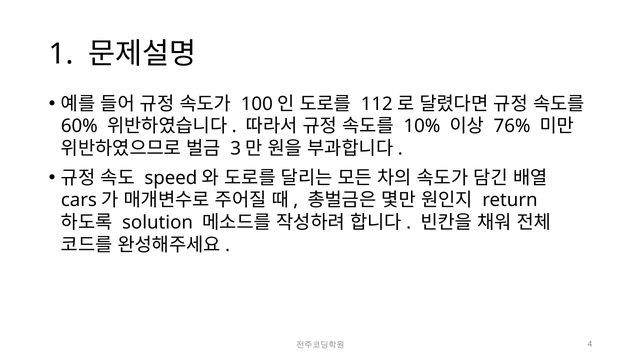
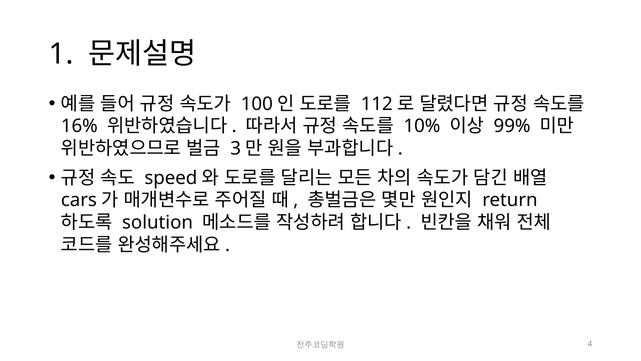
60%: 60% -> 16% (79, 126)
76%: 76% -> 99% (512, 126)
